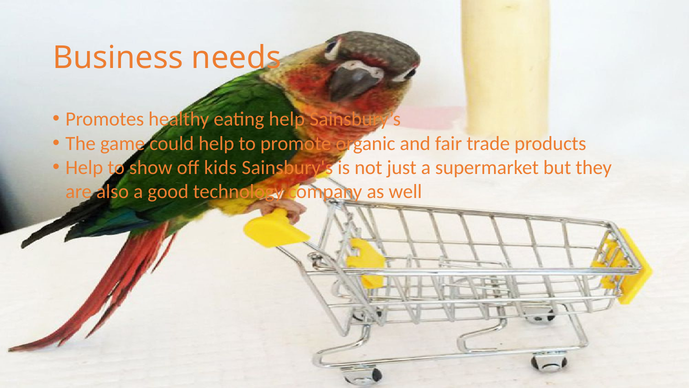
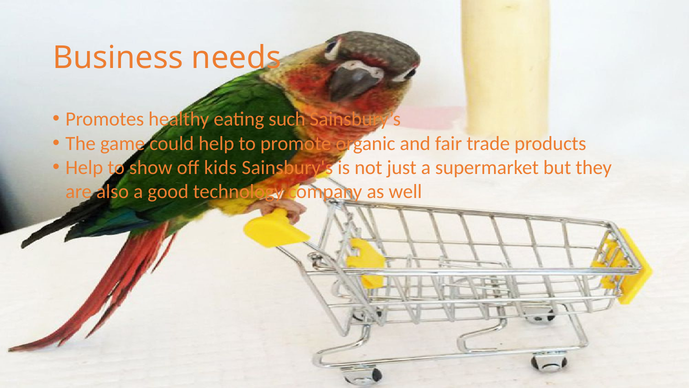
eating help: help -> such (287, 119)
